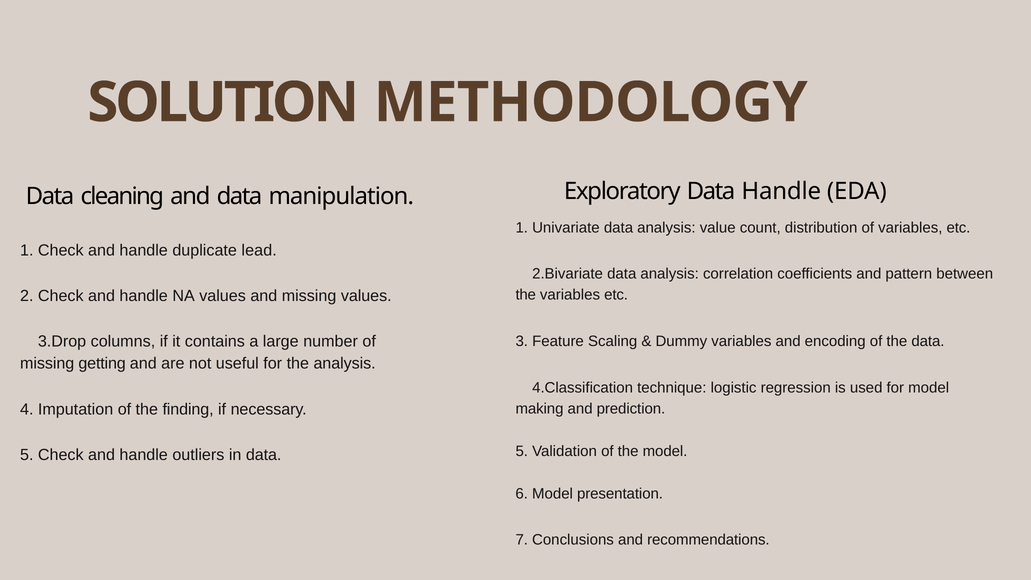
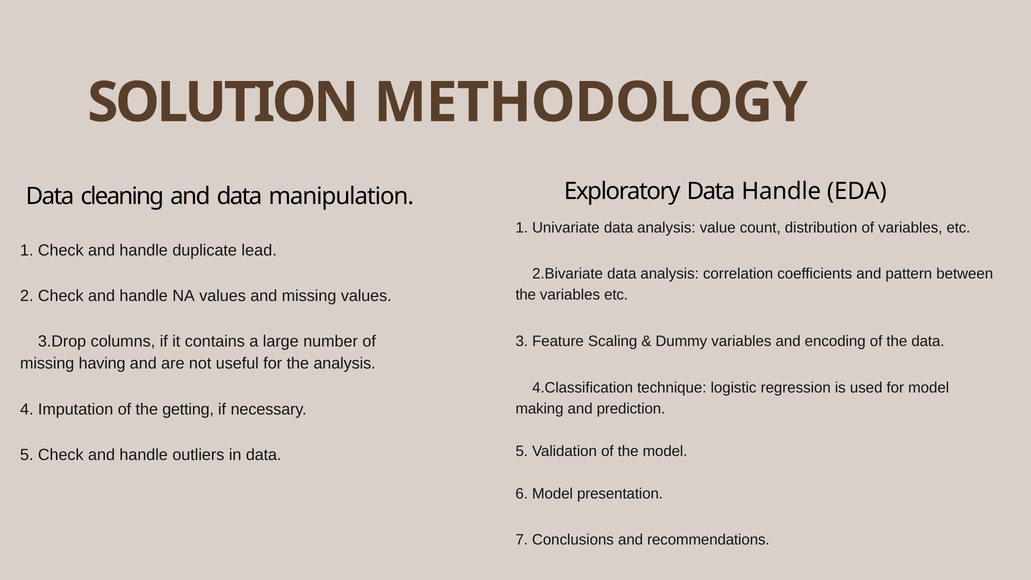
getting: getting -> having (102, 364)
finding: finding -> getting (188, 409)
